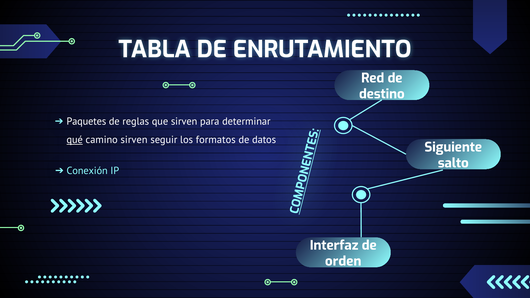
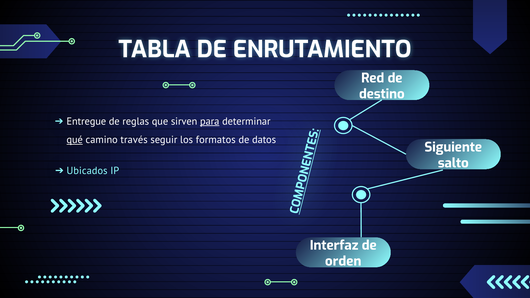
Paquetes: Paquetes -> Entregue (86, 121)
para underline: none -> present (210, 121)
camino sirven: sirven -> través (134, 140)
Conexión: Conexión -> Ubicados (87, 171)
